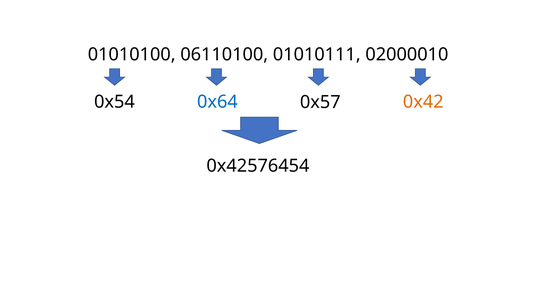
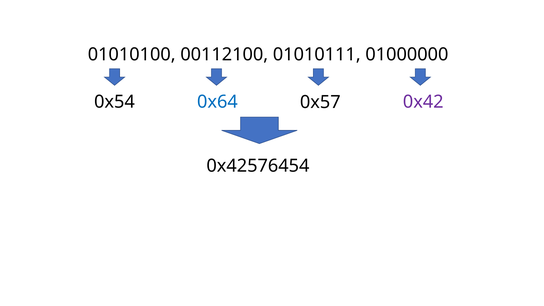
06110100: 06110100 -> 00112100 (224, 55)
02000010: 02000010 -> 01000000 (407, 55)
0x42 colour: orange -> purple (423, 102)
